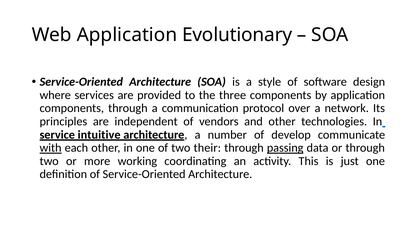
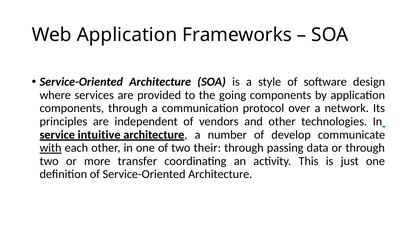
Evolutionary: Evolutionary -> Frameworks (237, 35)
three: three -> going (233, 95)
passing underline: present -> none (285, 148)
working: working -> transfer (137, 161)
